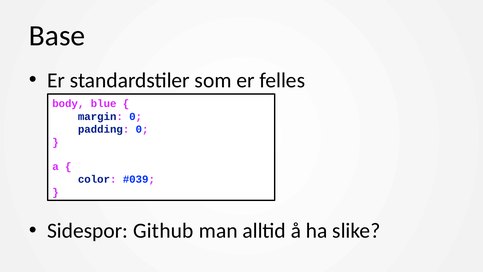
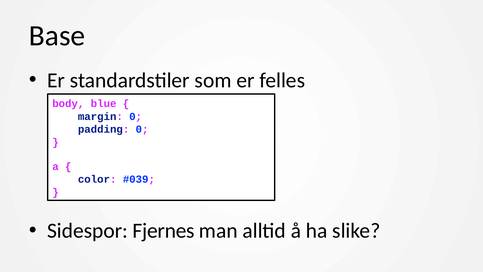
Github: Github -> Fjernes (164, 231)
